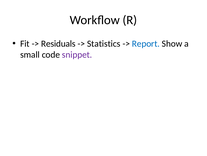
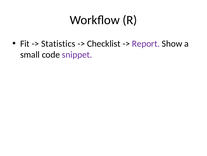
Residuals: Residuals -> Statistics (58, 43)
Statistics: Statistics -> Checklist (104, 43)
Report colour: blue -> purple (146, 43)
